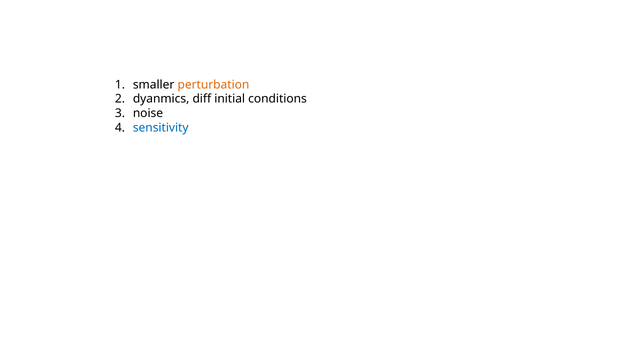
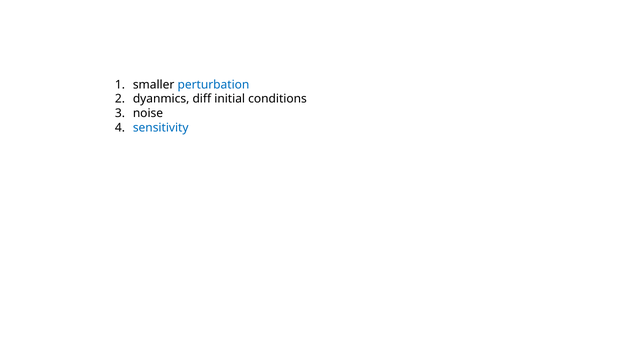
perturbation colour: orange -> blue (213, 84)
